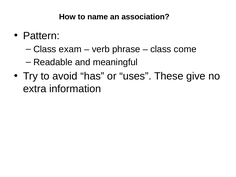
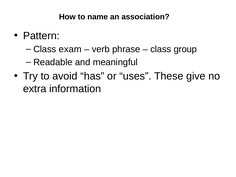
come: come -> group (185, 49)
